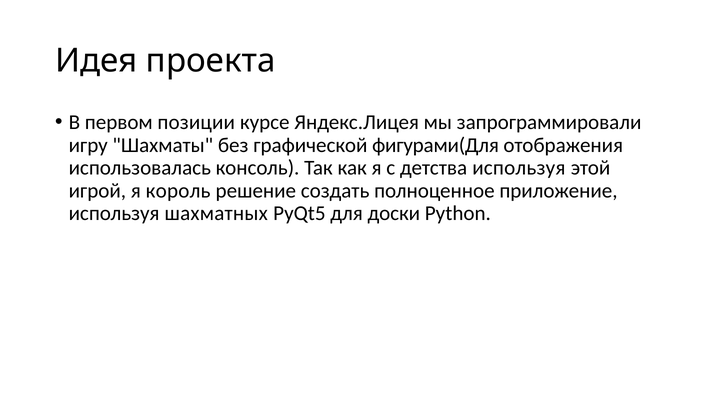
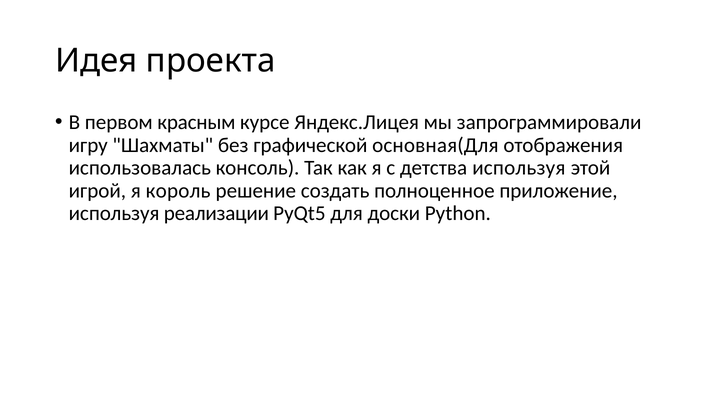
позиции: позиции -> красным (196, 122)
фигурами(Для: фигурами(Для -> основная(Для (435, 145)
шахматных: шахматных -> реализации (216, 213)
